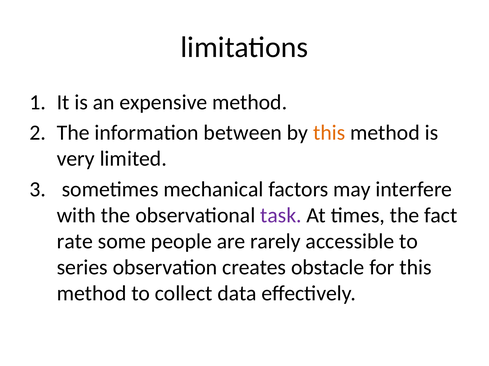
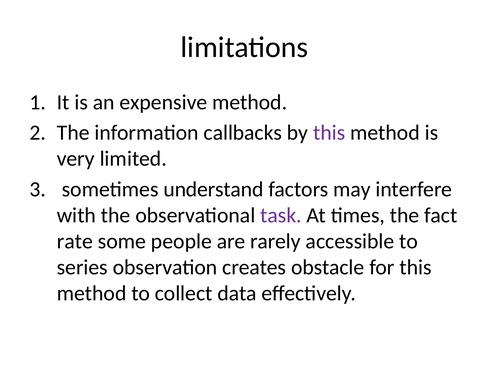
between: between -> callbacks (243, 133)
this colour: orange -> purple (329, 133)
mechanical: mechanical -> understand (214, 190)
